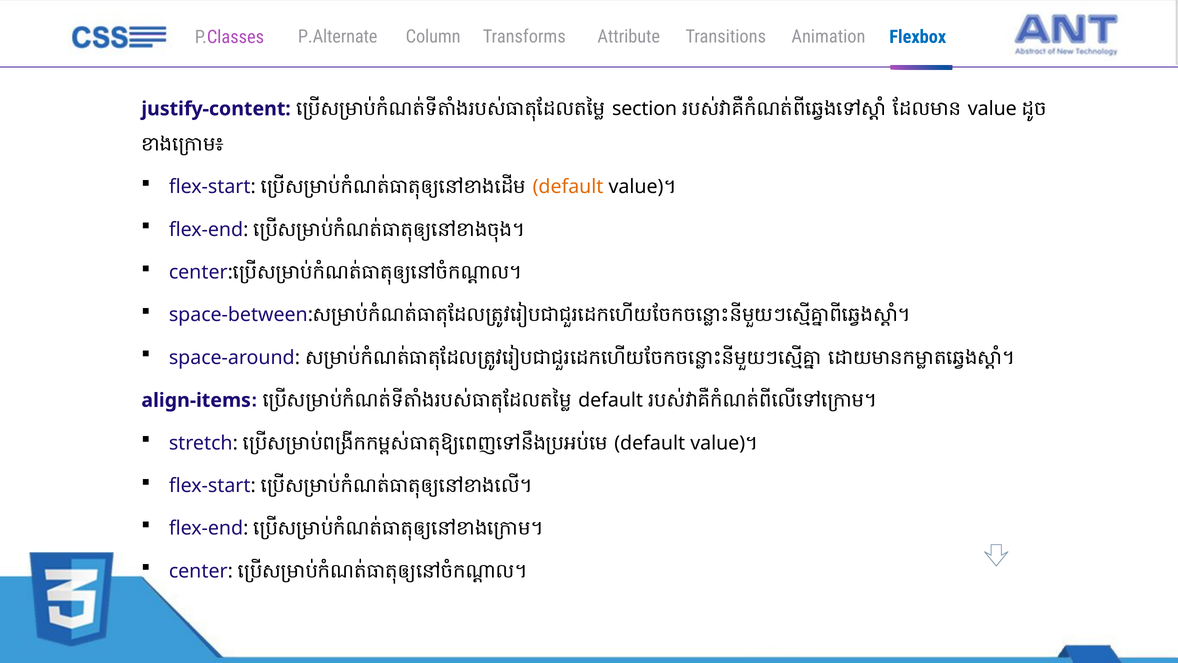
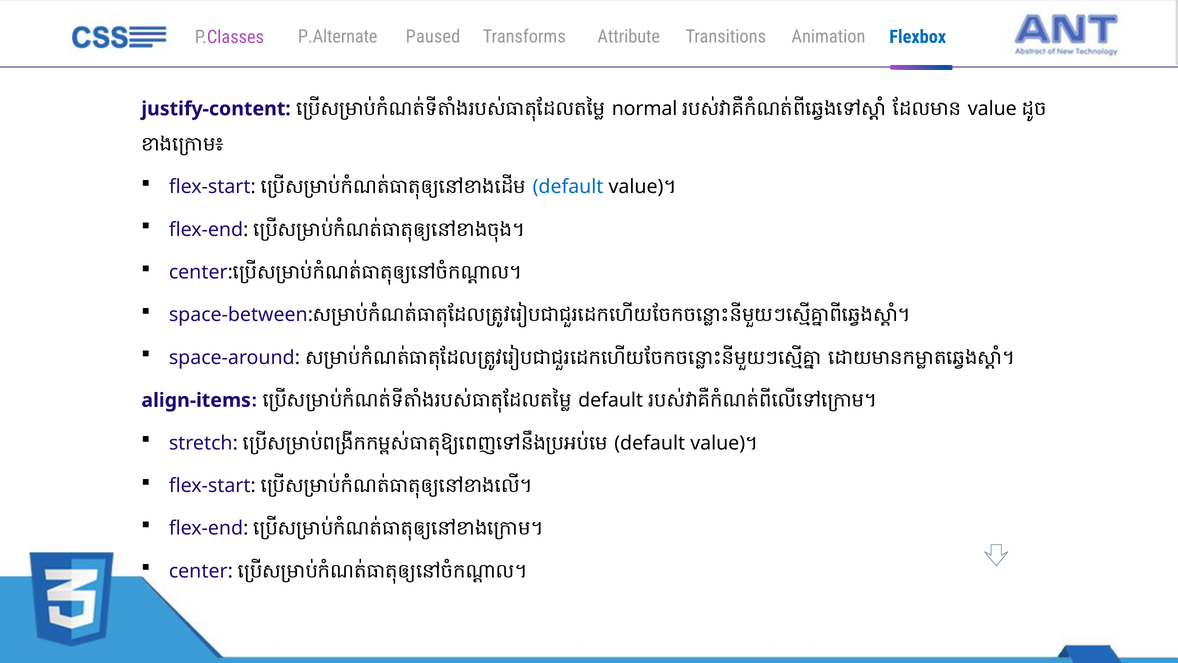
Column: Column -> Paused (433, 37)
section: section -> normal (645, 109)
default colour: orange -> blue (568, 187)
